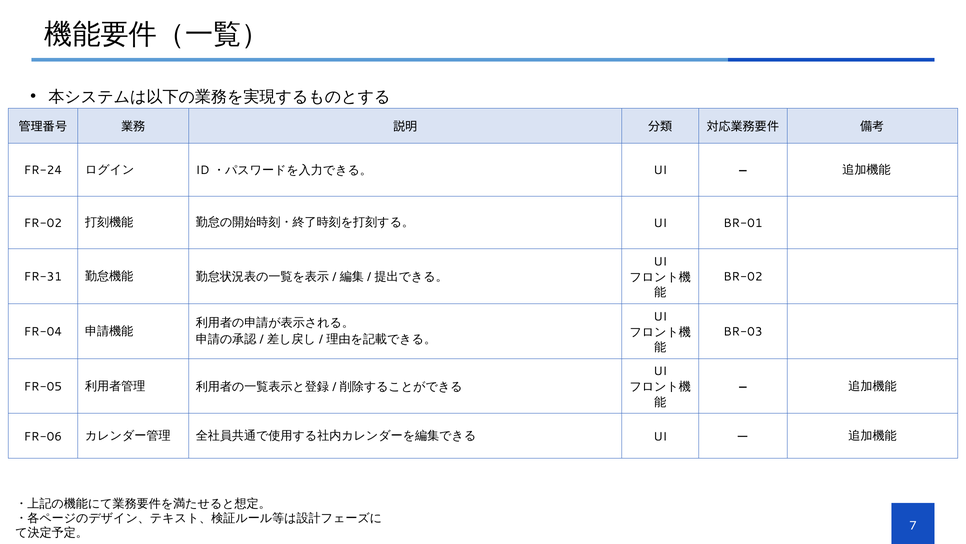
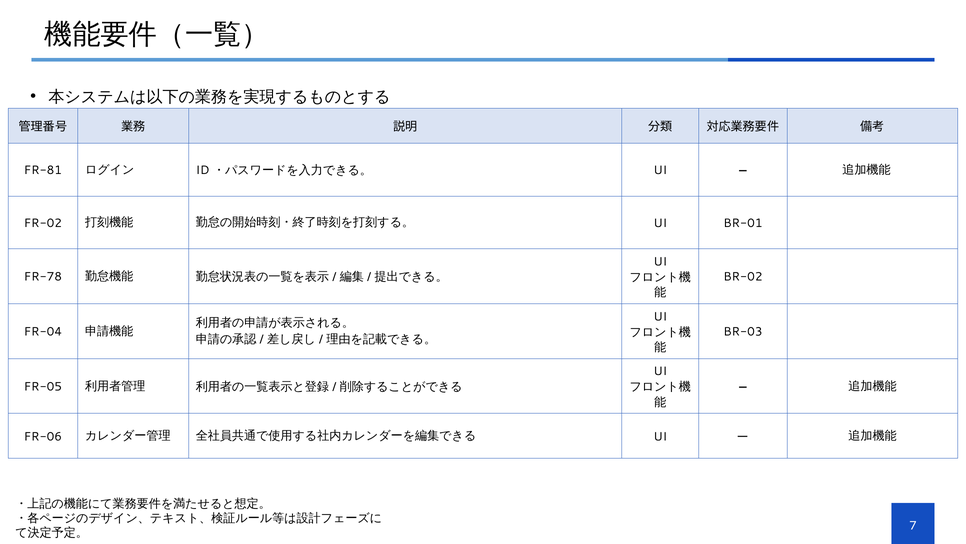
FR-24: FR-24 -> FR-81 (43, 170)
FR-31: FR-31 -> FR-78 (43, 277)
